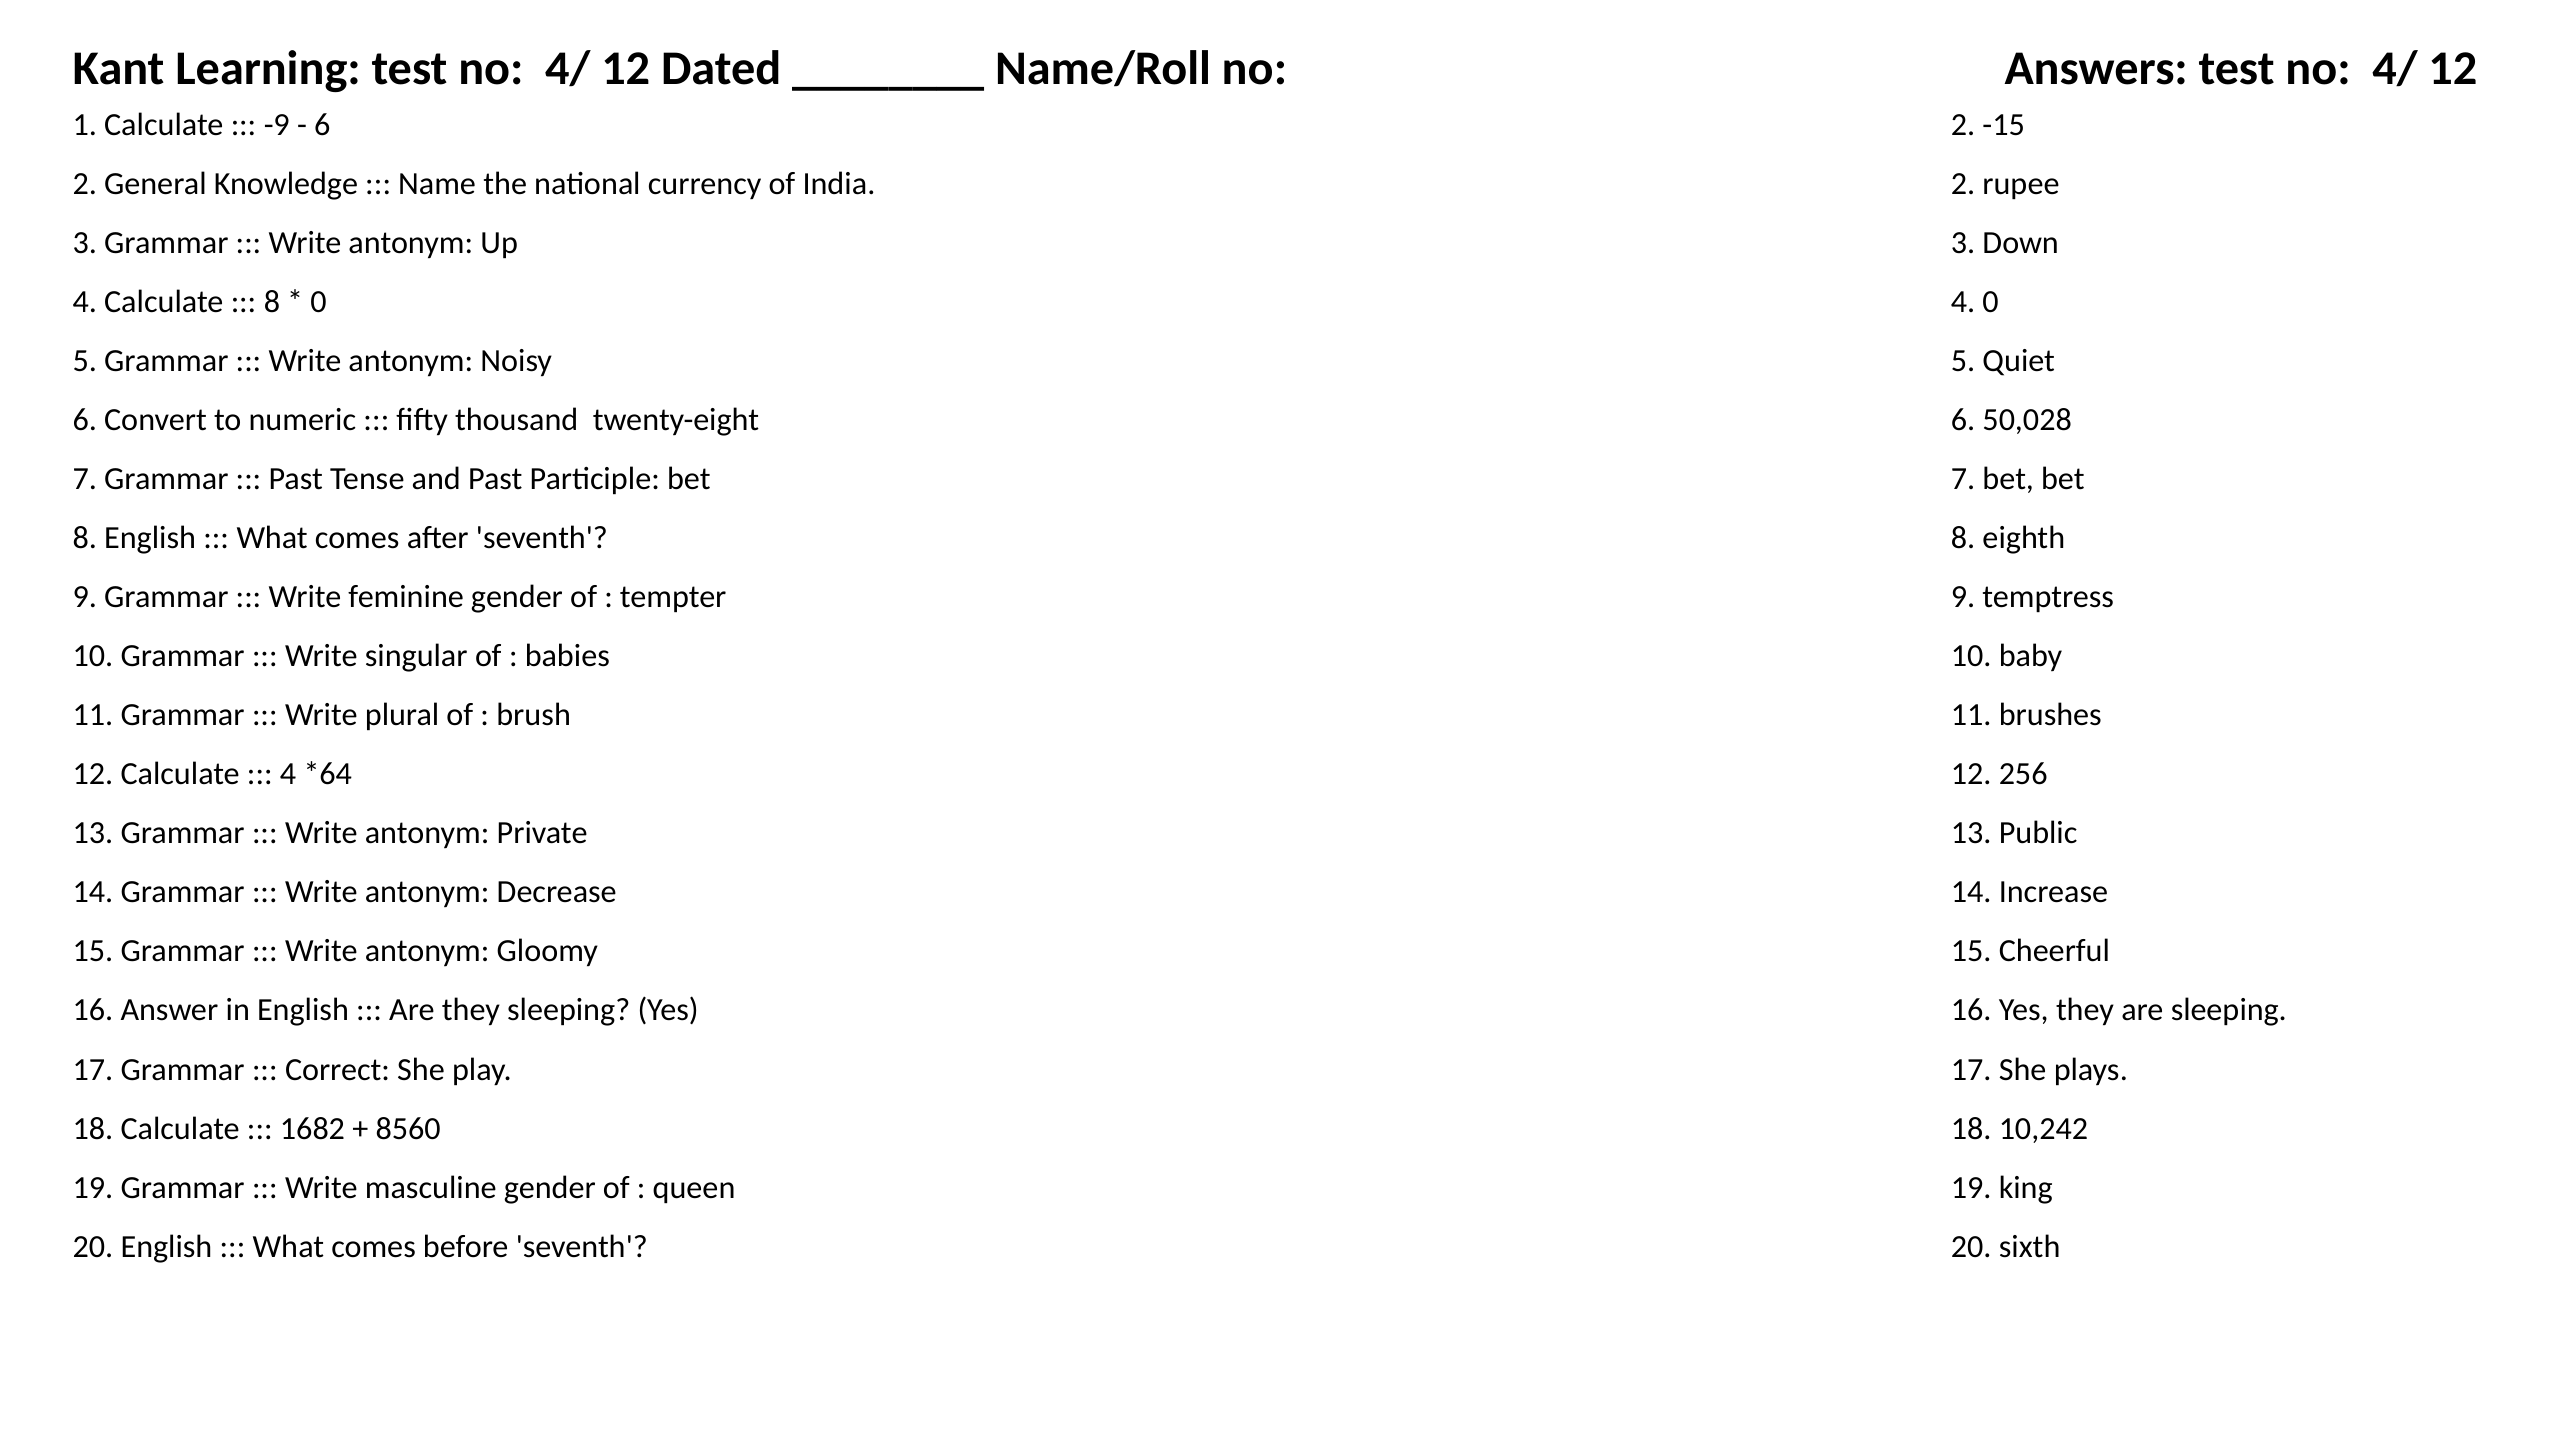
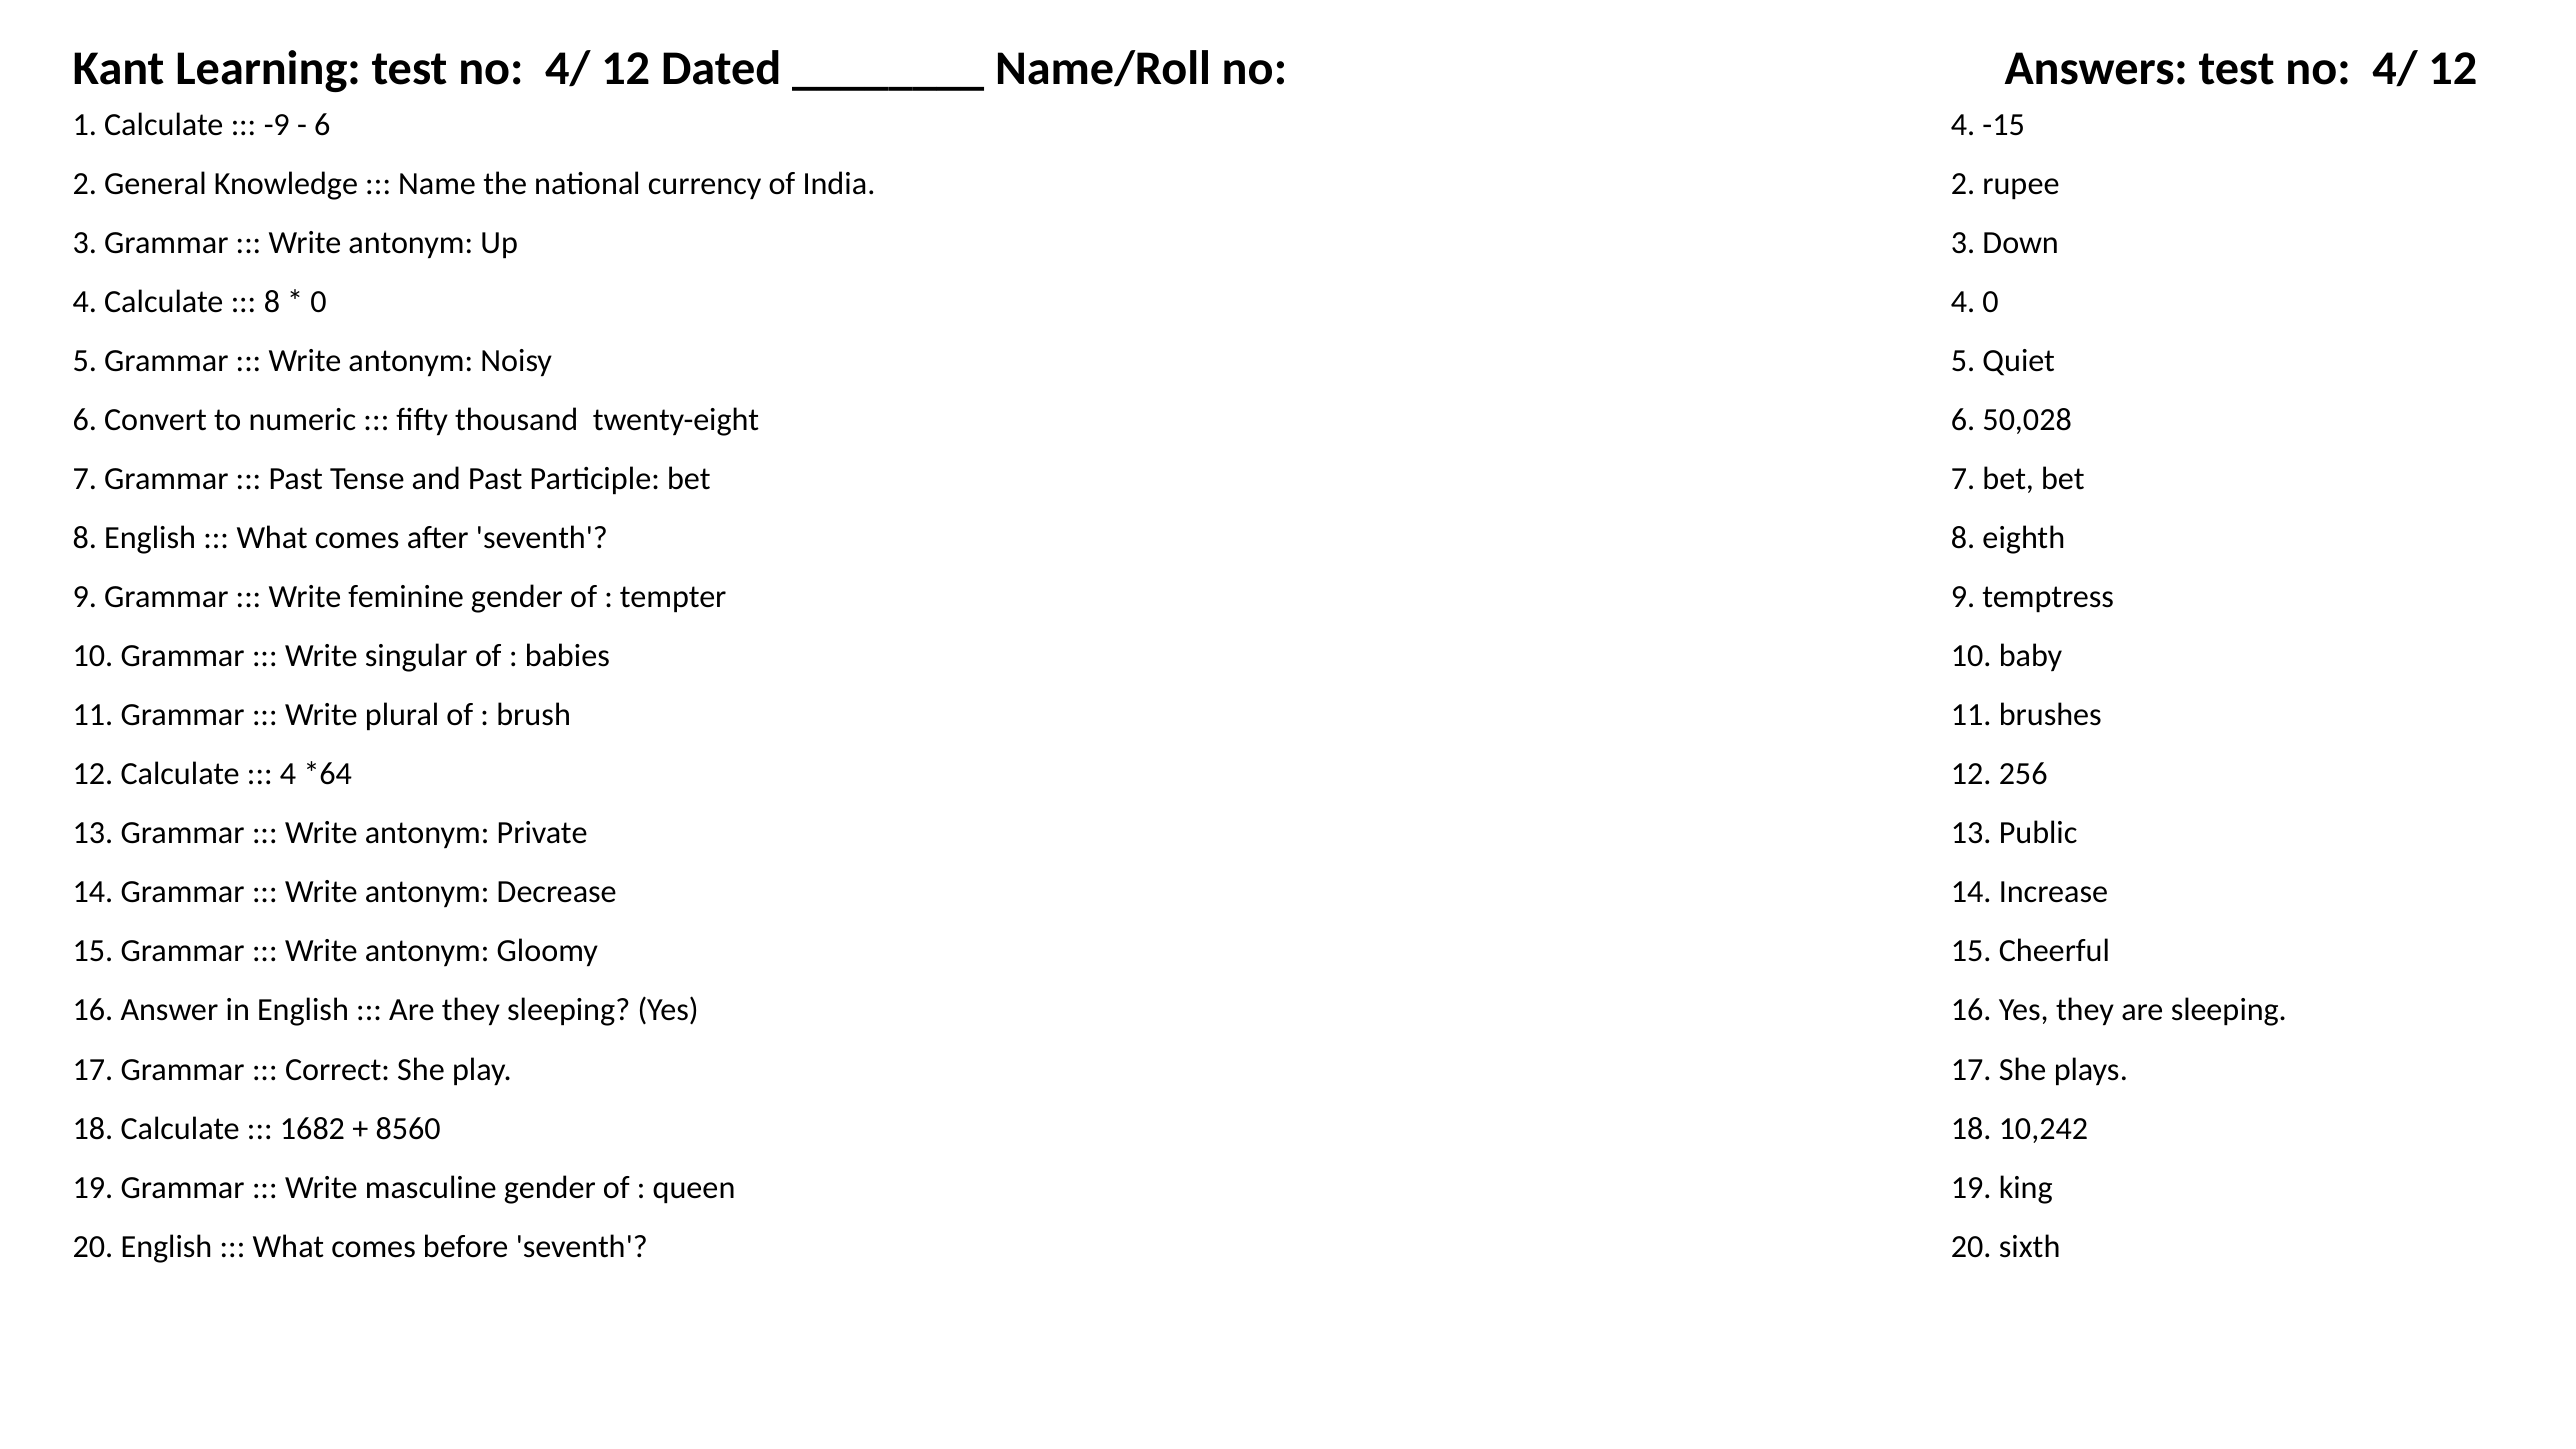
6 2: 2 -> 4 (1963, 125)
